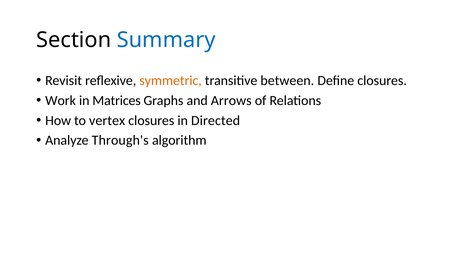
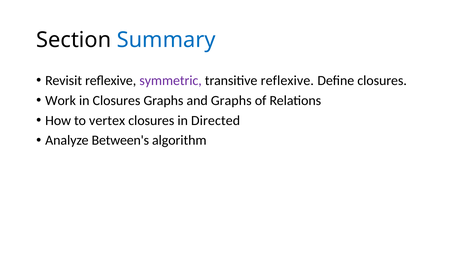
symmetric colour: orange -> purple (171, 80)
transitive between: between -> reflexive (287, 80)
in Matrices: Matrices -> Closures (116, 100)
and Arrows: Arrows -> Graphs (231, 100)
Through's: Through's -> Between's (120, 140)
